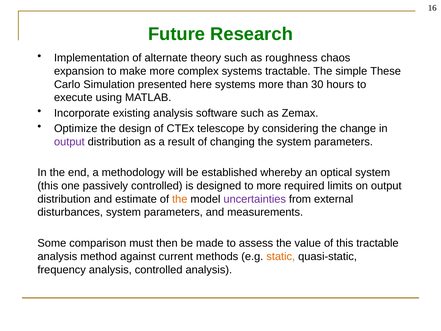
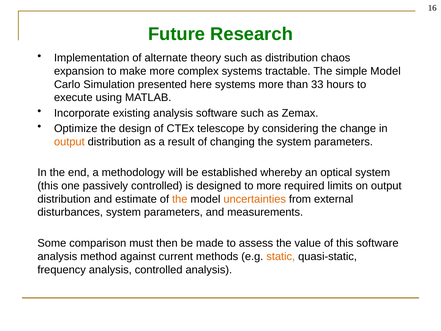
as roughness: roughness -> distribution (292, 58)
simple These: These -> Model (386, 71)
30: 30 -> 33 (317, 84)
output colour: purple -> orange (69, 142)
uncertainties colour: purple -> orange (255, 199)
this tractable: tractable -> software (377, 243)
